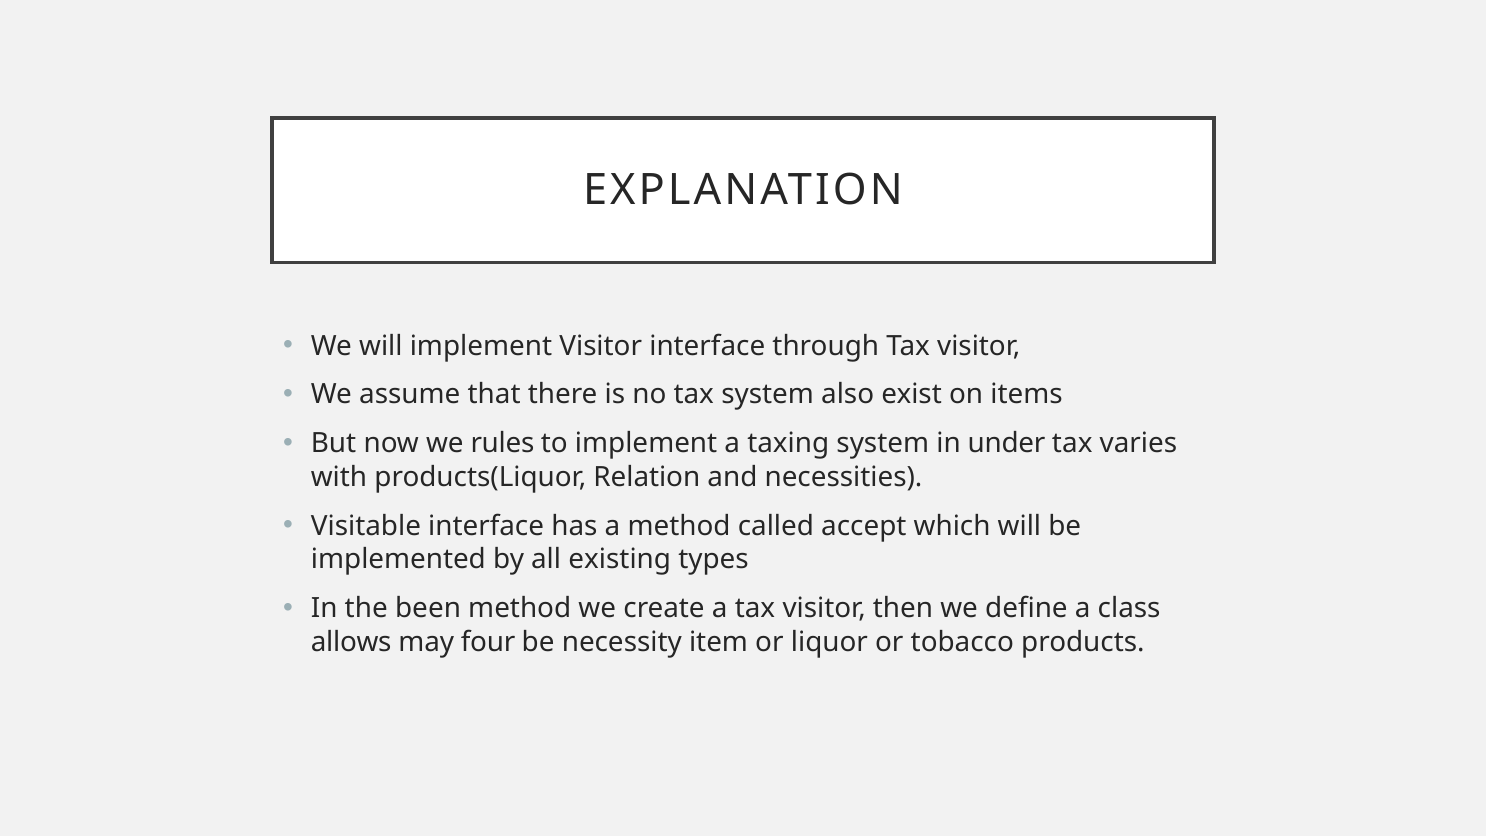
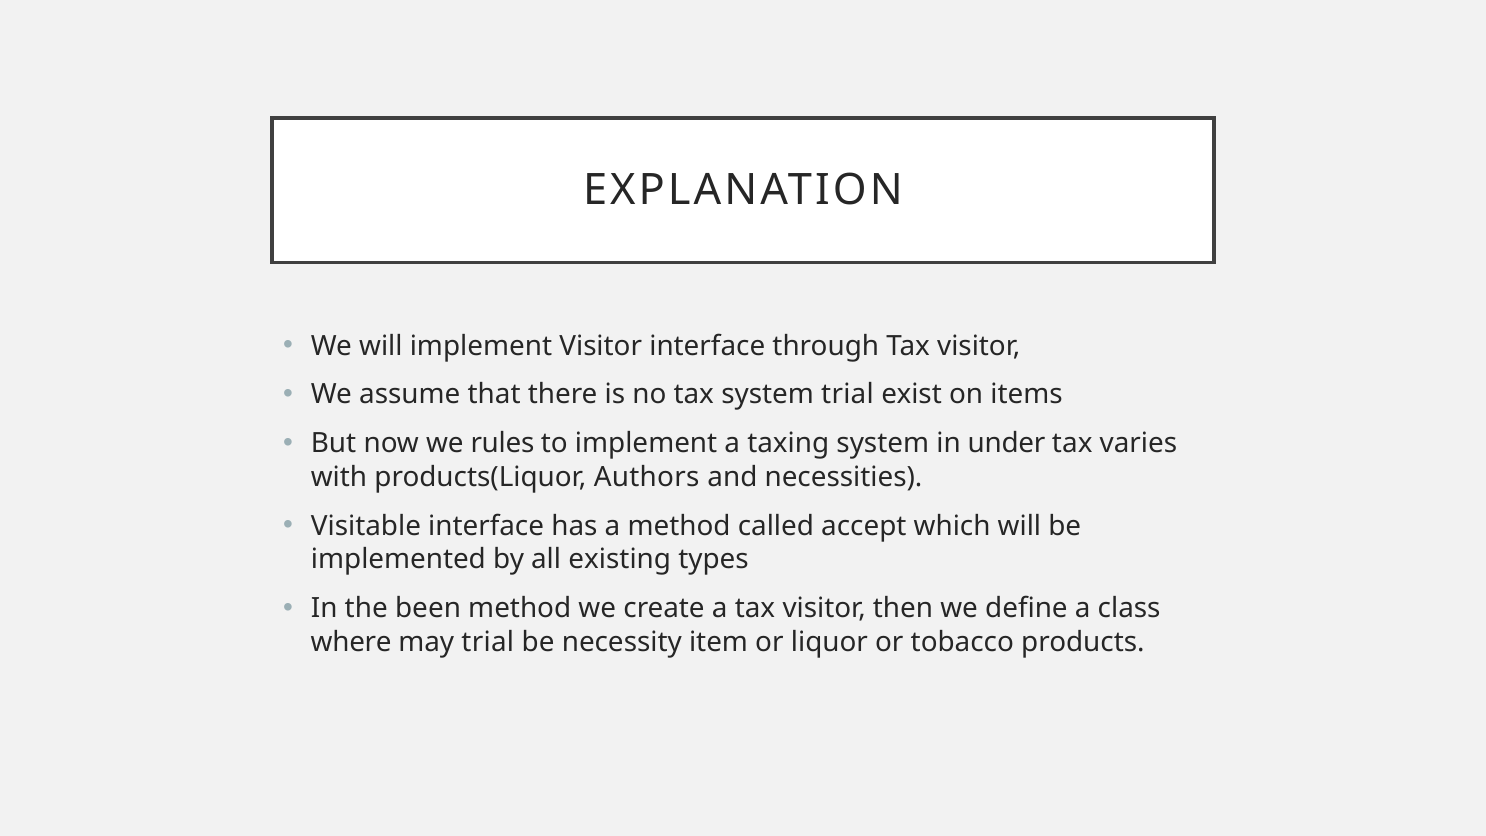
system also: also -> trial (848, 395)
Relation: Relation -> Authors (647, 477)
allows: allows -> where (351, 642)
may four: four -> trial (488, 642)
